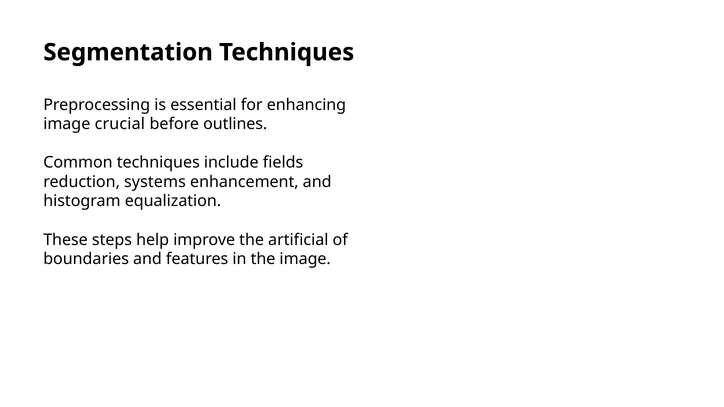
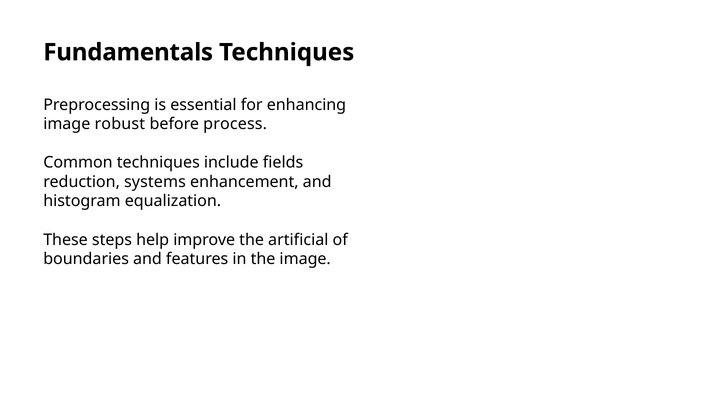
Segmentation: Segmentation -> Fundamentals (128, 52)
crucial: crucial -> robust (120, 124)
outlines: outlines -> process (235, 124)
